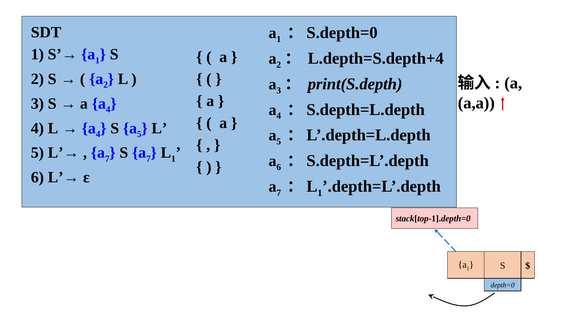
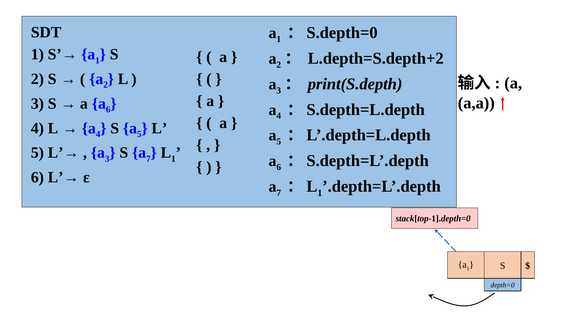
L.depth=S.depth+4: L.depth=S.depth+4 -> L.depth=S.depth+2 (376, 58)
a a 4: 4 -> 6 (108, 109)
7: 7 -> 3 (107, 159)
